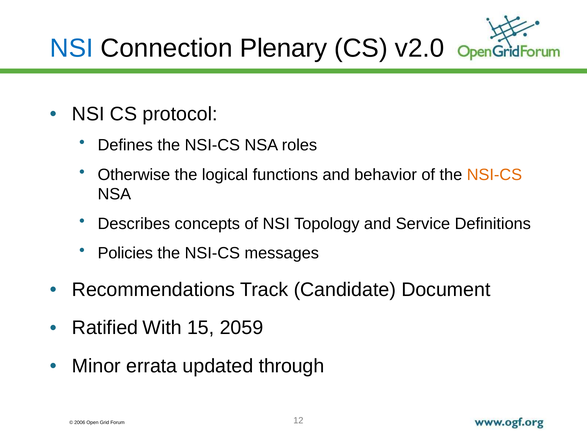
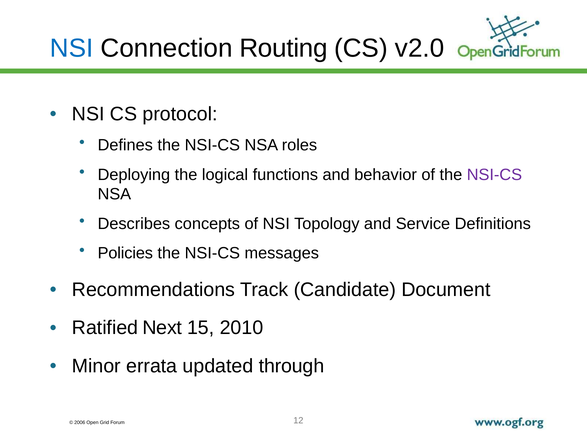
Plenary: Plenary -> Routing (284, 48)
Otherwise: Otherwise -> Deploying (134, 174)
NSI-CS colour: orange -> purple (494, 174)
With: With -> Next (162, 327)
2059: 2059 -> 2010 (241, 327)
